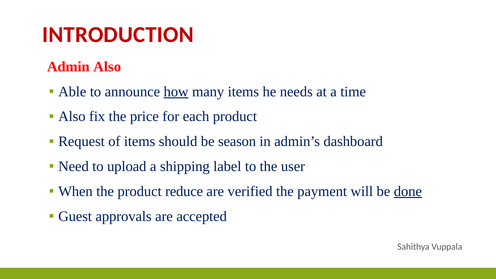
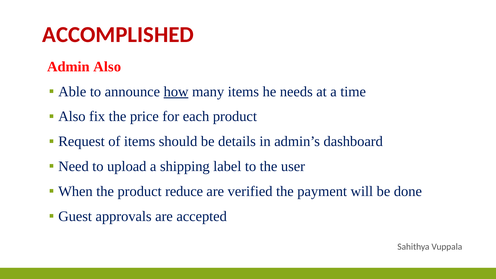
INTRODUCTION: INTRODUCTION -> ACCOMPLISHED (118, 35)
season: season -> details (237, 141)
done underline: present -> none (408, 191)
